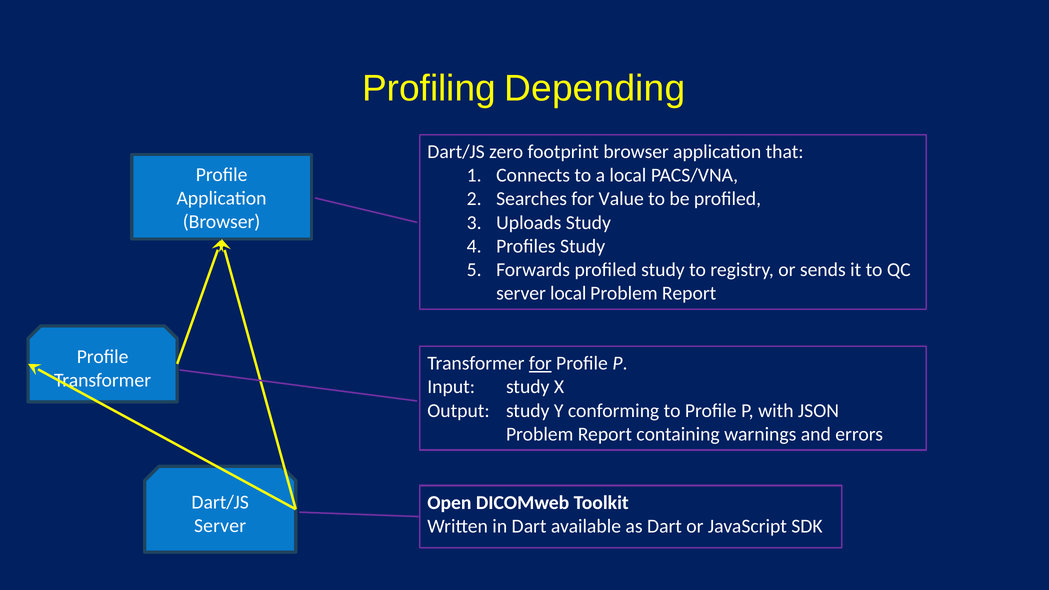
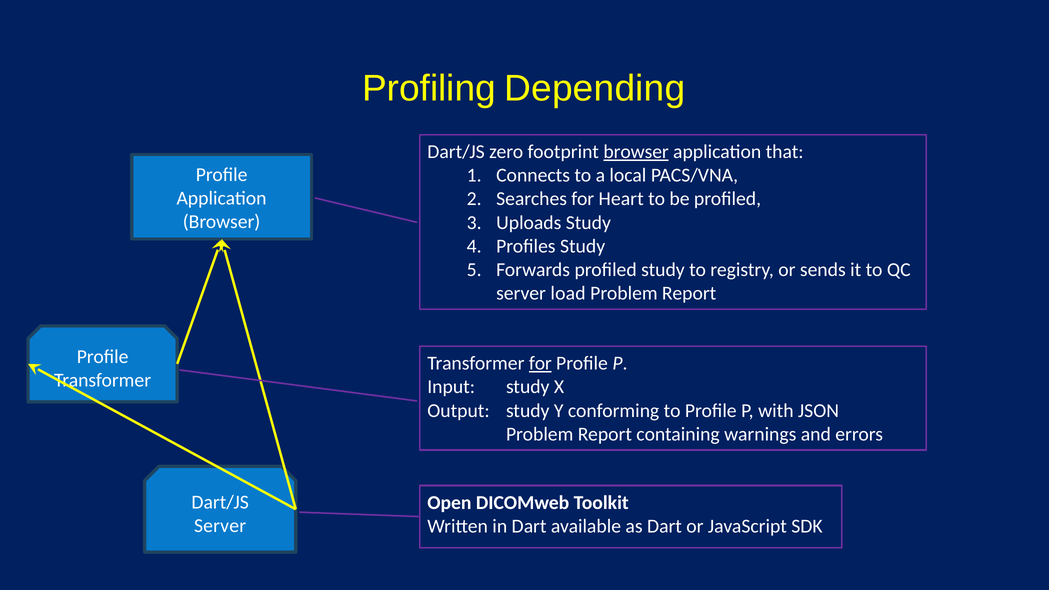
browser underline: none -> present (636, 152)
Value: Value -> Heart (621, 199)
server local: local -> load (568, 293)
